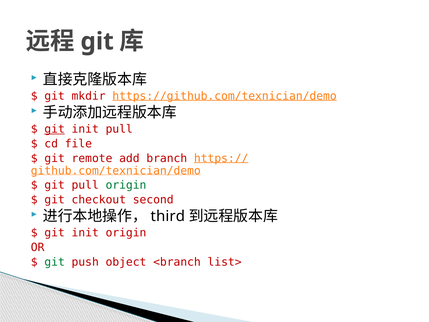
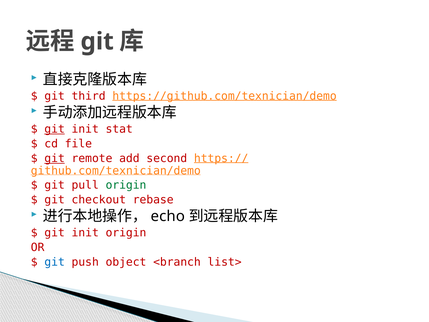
mkdir: mkdir -> third (89, 96)
init pull: pull -> stat (119, 129)
git underline: none -> present (55, 158)
branch: branch -> second (167, 158)
second: second -> rebase (153, 200)
third: third -> echo (168, 216)
git colour: green -> blue (55, 262)
